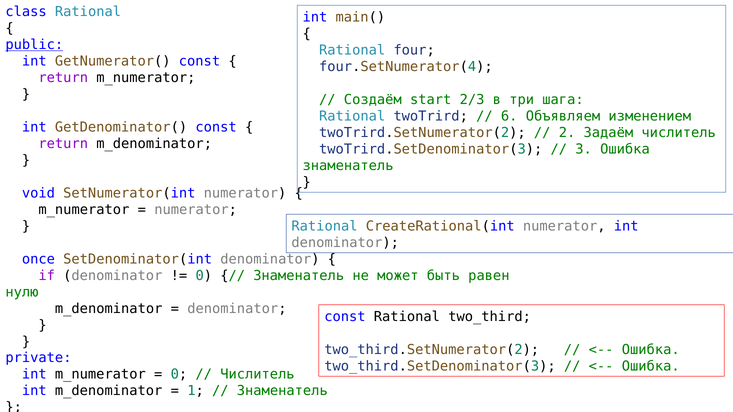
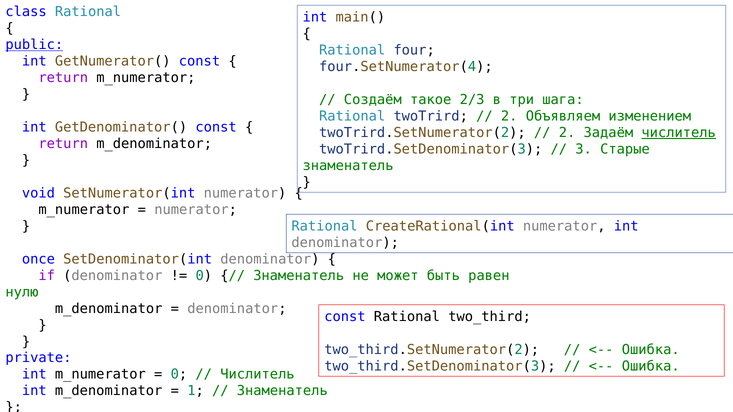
start: start -> такое (431, 100)
6: 6 -> 2 (509, 116)
числитель underline: none -> present (679, 133)
3 Ошибка: Ошибка -> Старые (625, 149)
